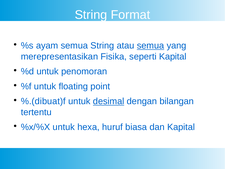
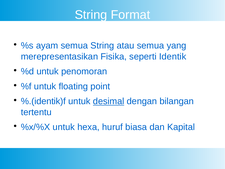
semua underline: present -> none (151, 46)
seperti Kapital: Kapital -> Identik (173, 56)
%.(dibuat)f: %.(dibuat)f -> %.(identik)f (43, 101)
